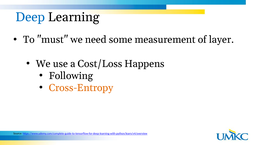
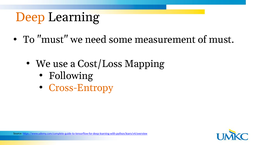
Deep colour: blue -> orange (30, 17)
of layer: layer -> must (222, 40)
Happens: Happens -> Mapping (145, 64)
